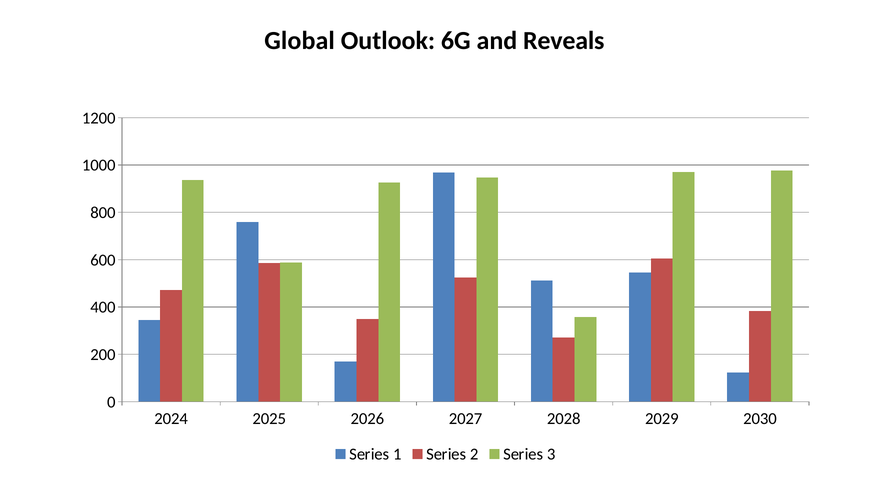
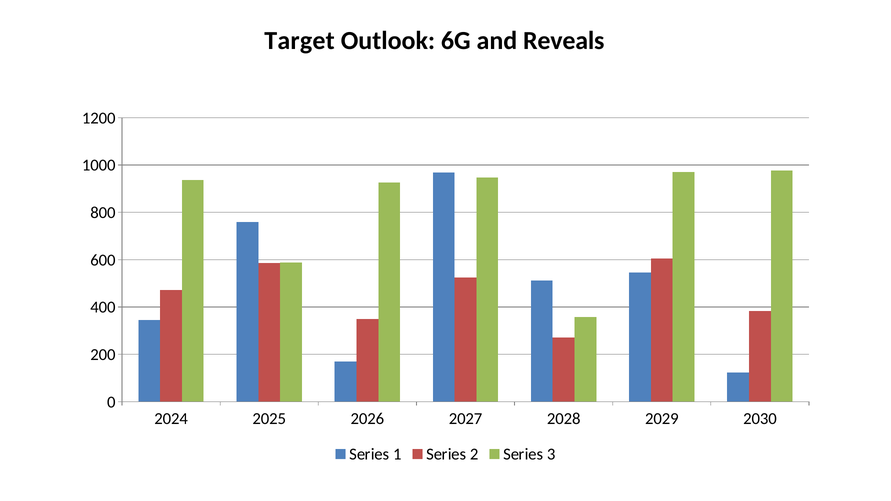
Global: Global -> Target (300, 41)
